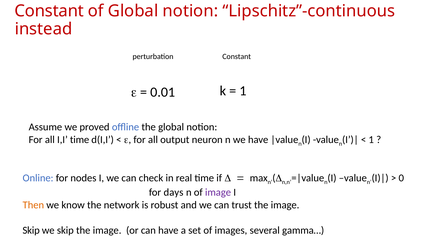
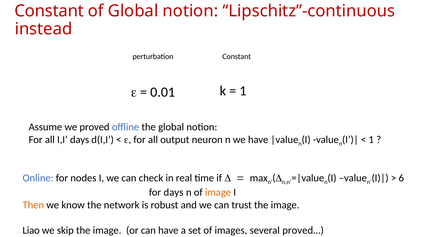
I,I time: time -> days (80, 140)
0: 0 -> 6 (401, 178)
image colour: purple -> orange (218, 192)
Skip: Skip -> Liao (31, 230)
gamma…: gamma… -> proved… (303, 230)
